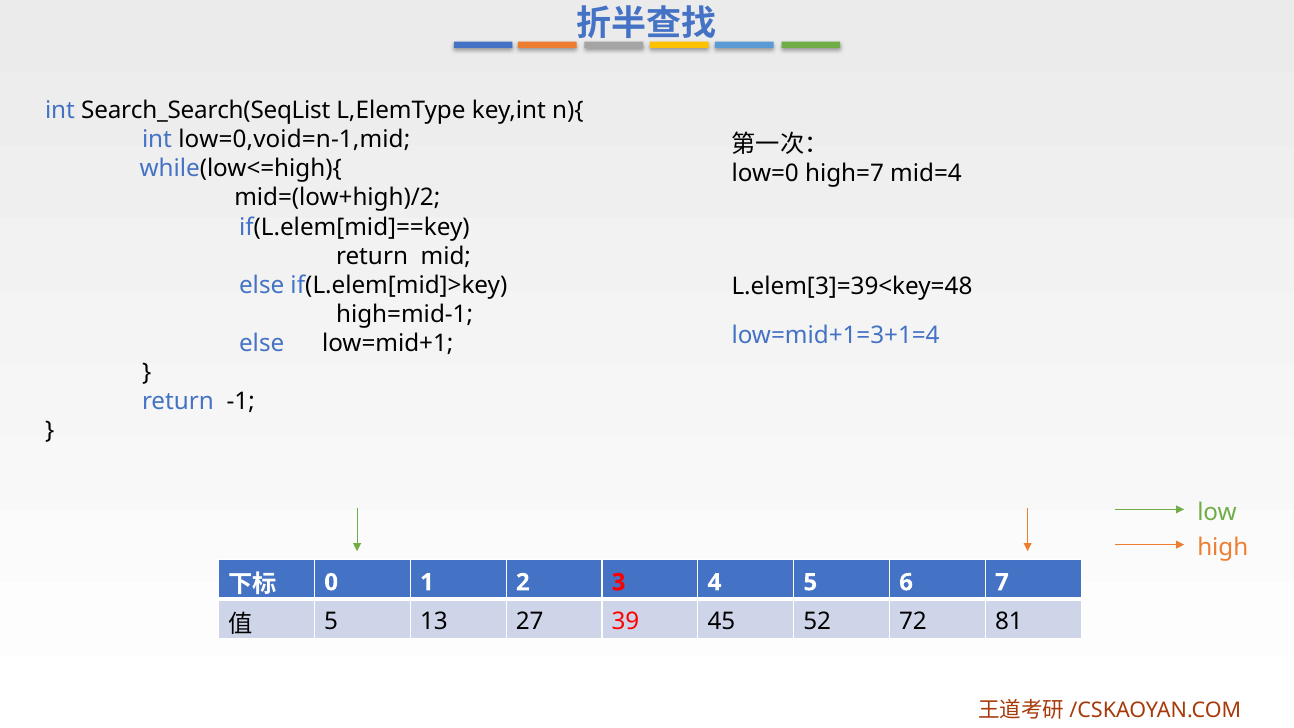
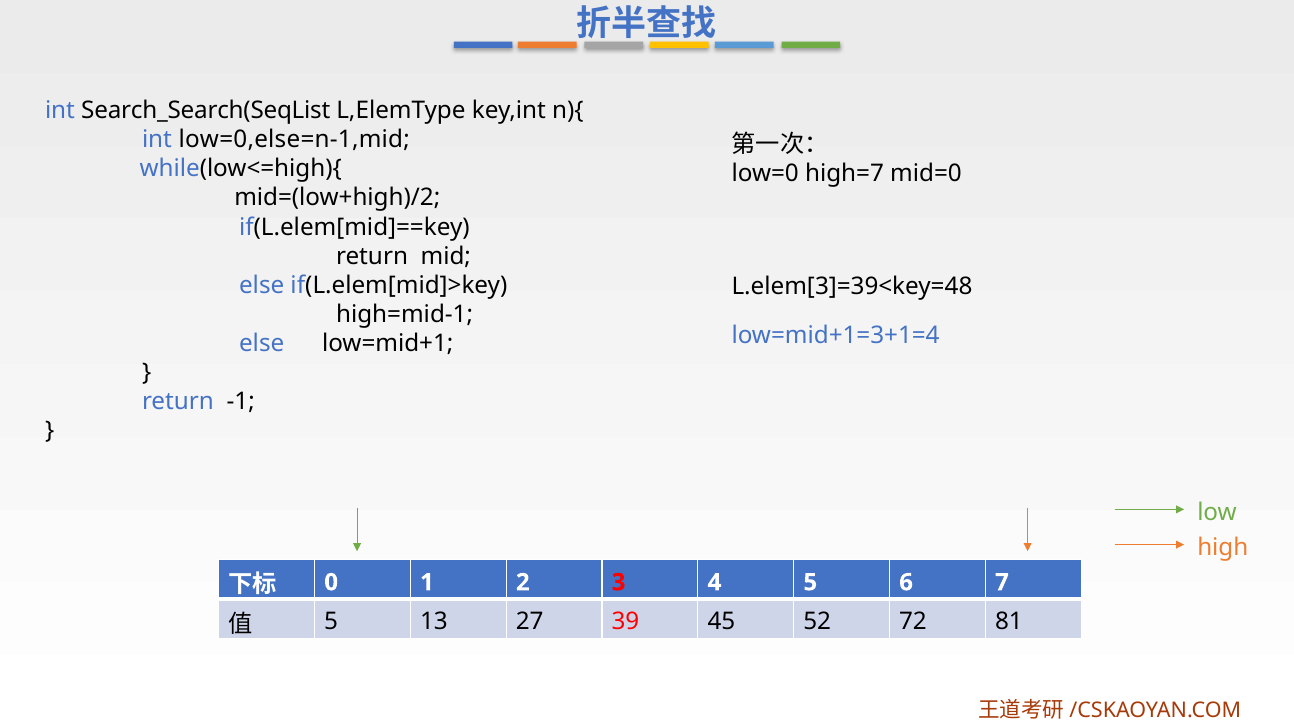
low=0,void=n-1,mid: low=0,void=n-1,mid -> low=0,else=n-1,mid (294, 140)
mid=4: mid=4 -> mid=0 (926, 173)
